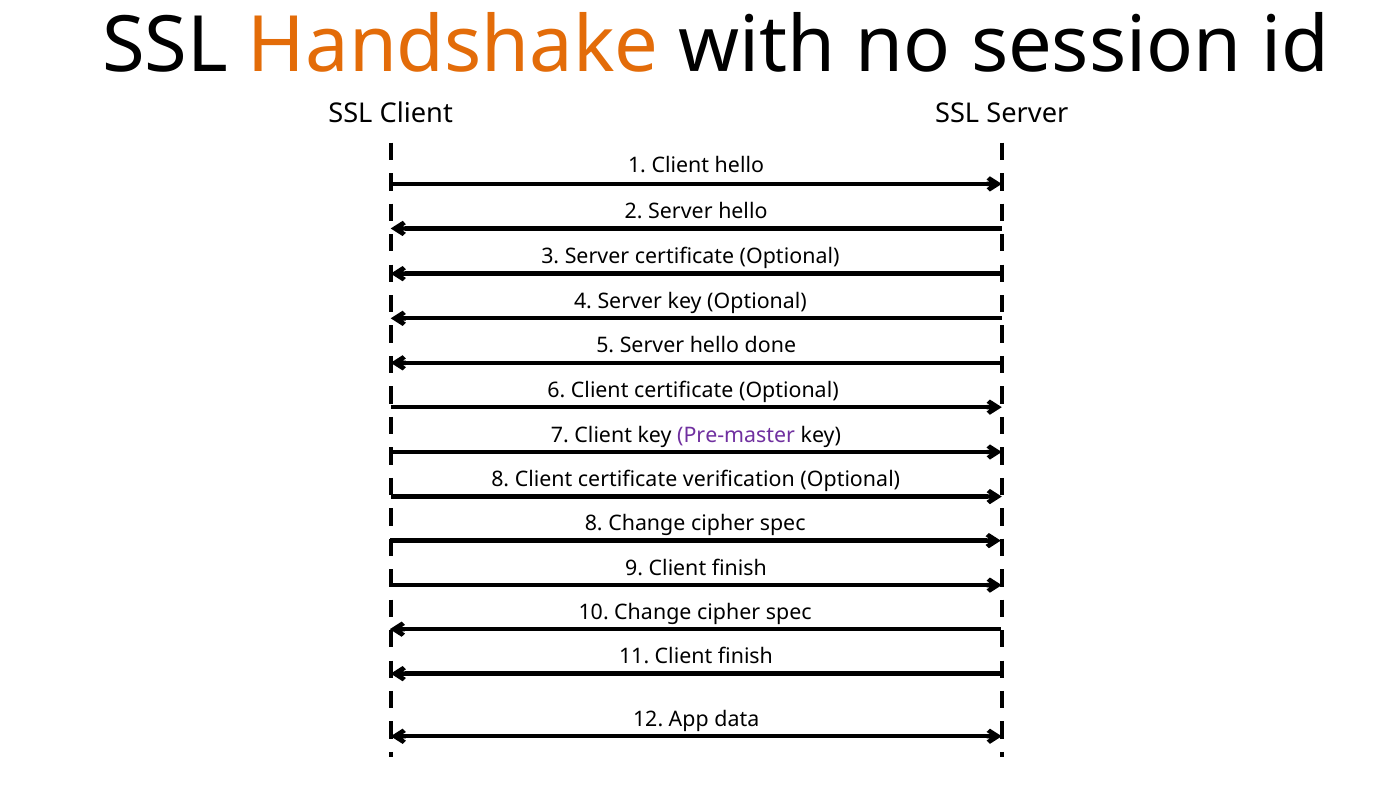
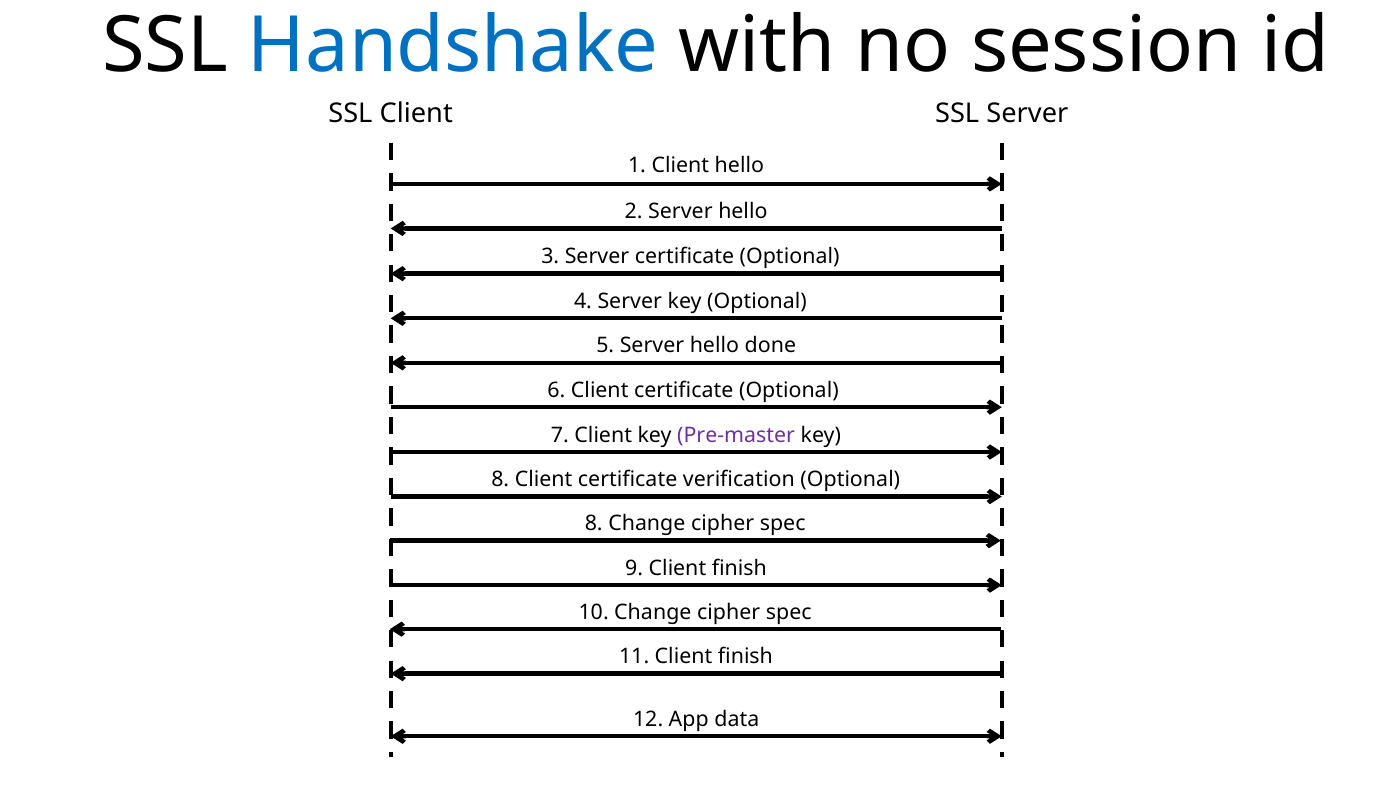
Handshake colour: orange -> blue (453, 46)
